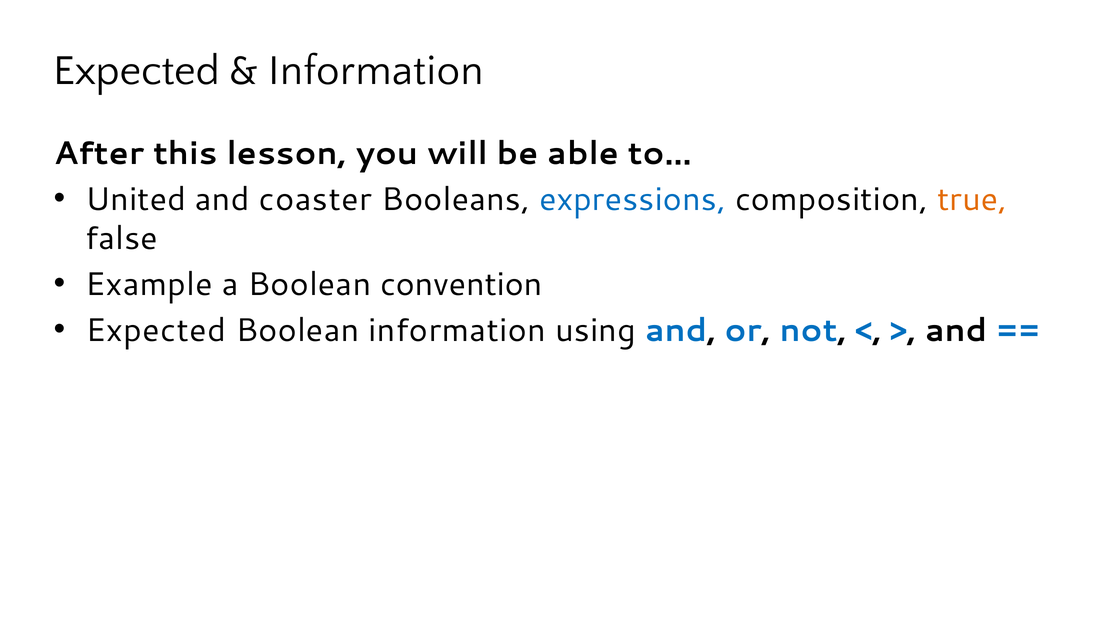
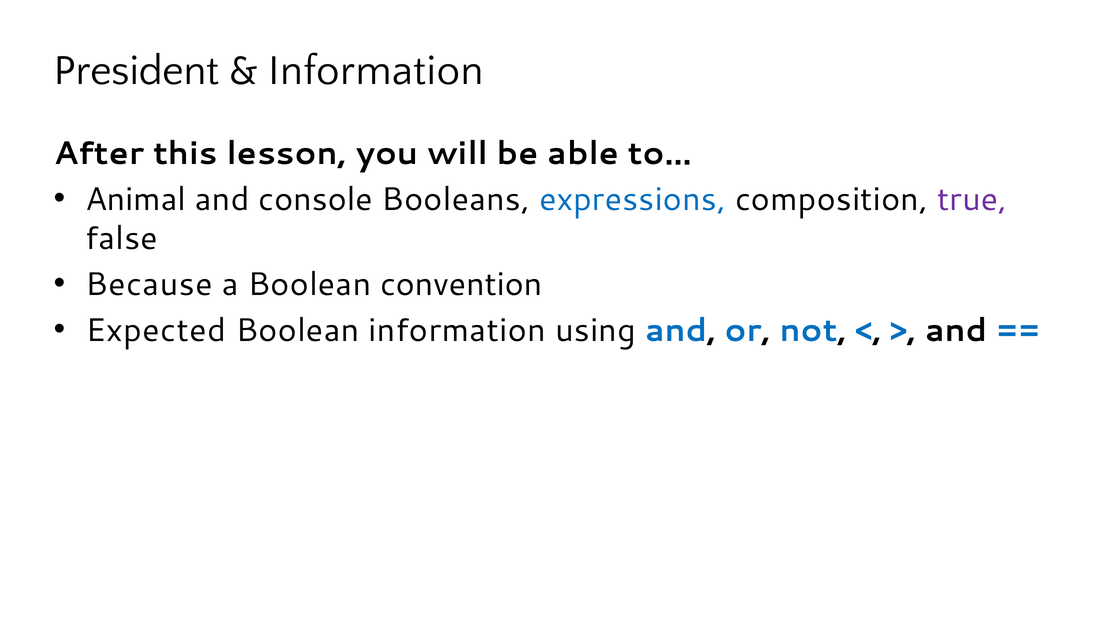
Expected: Expected -> President (136, 70)
United: United -> Animal (136, 199)
coaster: coaster -> console (316, 199)
true colour: orange -> purple (972, 199)
Example: Example -> Because (149, 284)
